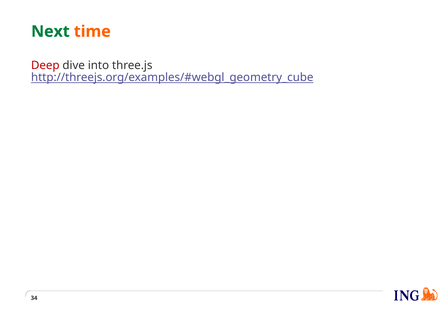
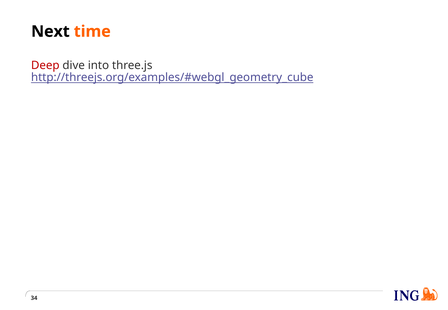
Next colour: green -> black (50, 32)
